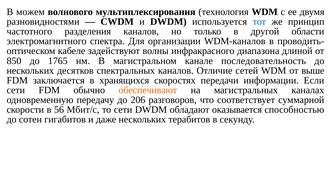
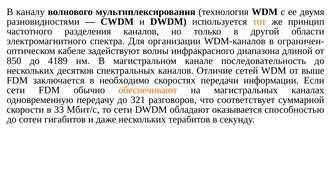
можем: можем -> каналу (30, 12)
тот colour: blue -> orange (259, 22)
проводить-: проводить- -> ограничен- (301, 41)
1765: 1765 -> 4189 (58, 61)
хранящихся: хранящихся -> необходимо (124, 80)
206: 206 -> 321 (138, 100)
56: 56 -> 33 (59, 110)
